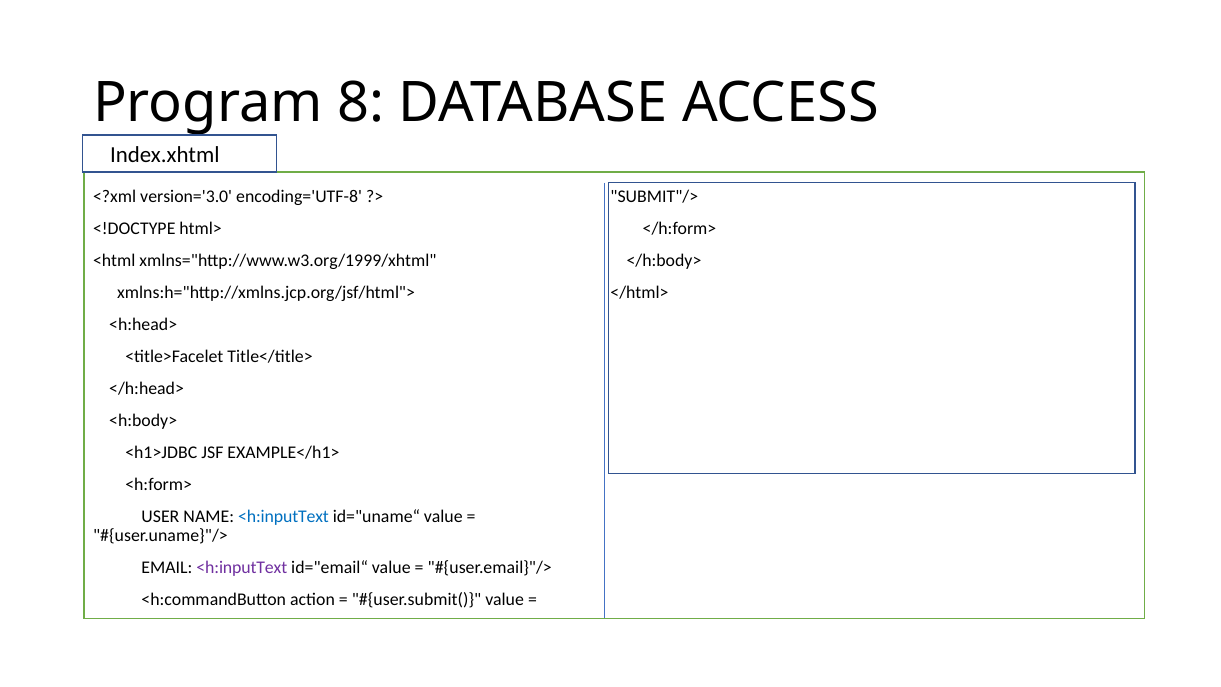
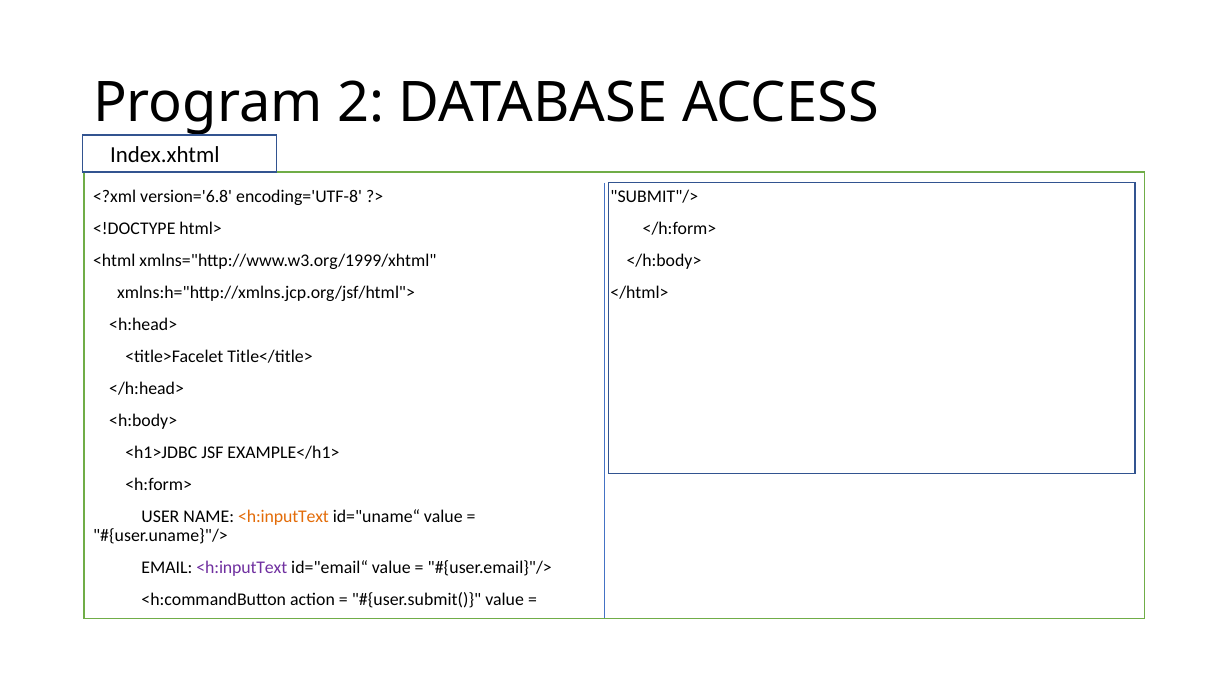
8: 8 -> 2 (361, 103)
version='3.0: version='3.0 -> version='6.8 (186, 197)
<h:inputText colour: blue -> orange (284, 517)
